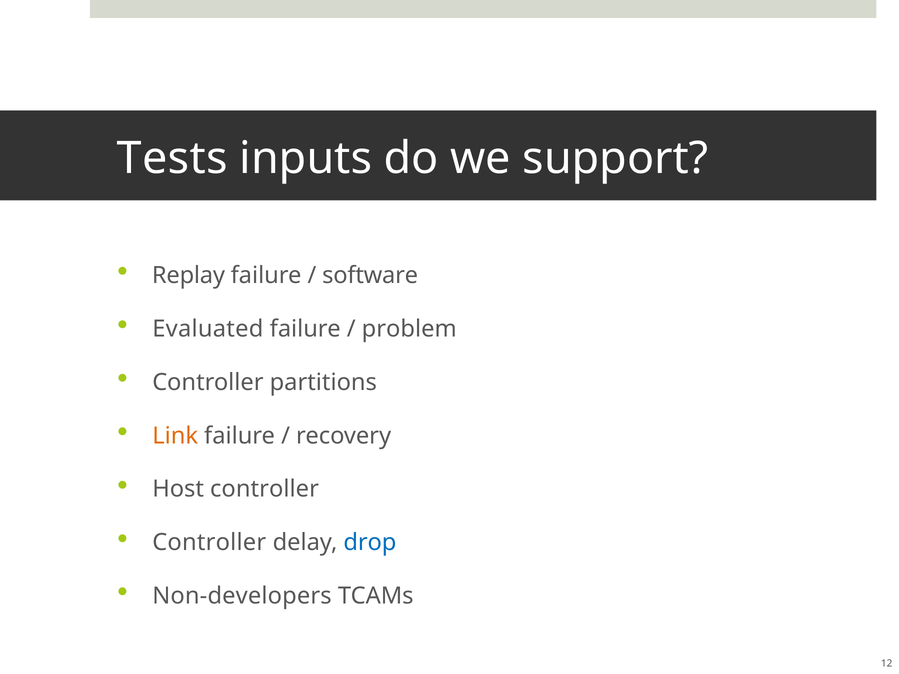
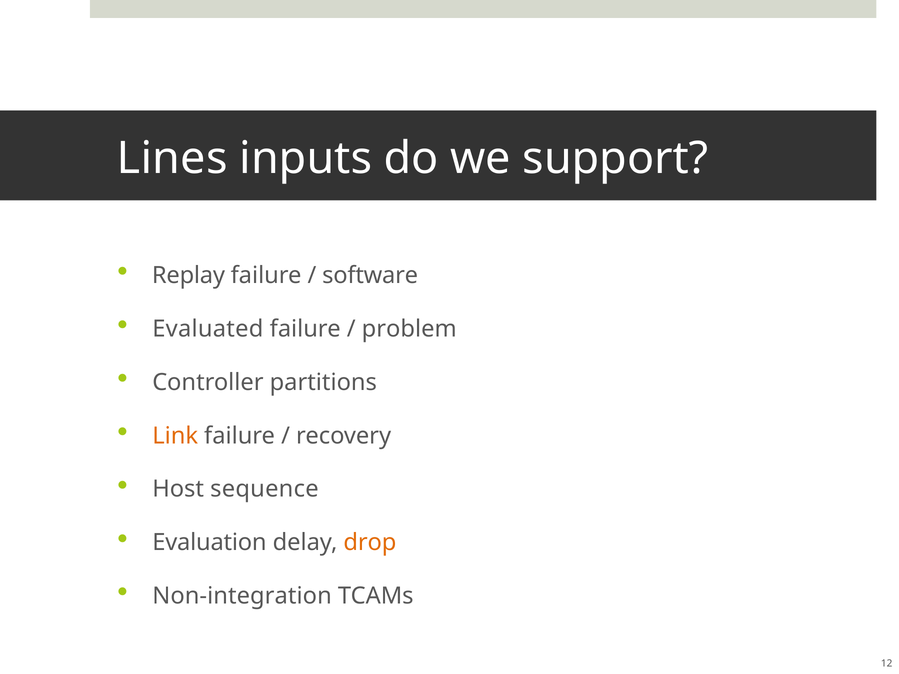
Tests: Tests -> Lines (172, 159)
Host controller: controller -> sequence (264, 489)
Controller: Controller -> Evaluation (209, 543)
drop colour: blue -> orange (370, 543)
Non-developers: Non-developers -> Non-integration (242, 596)
